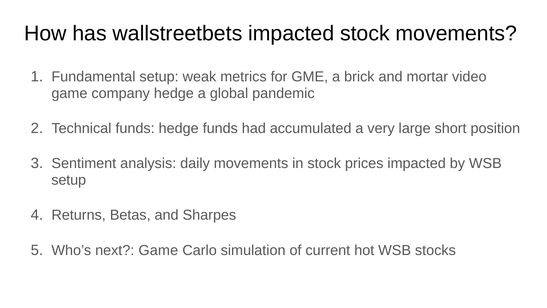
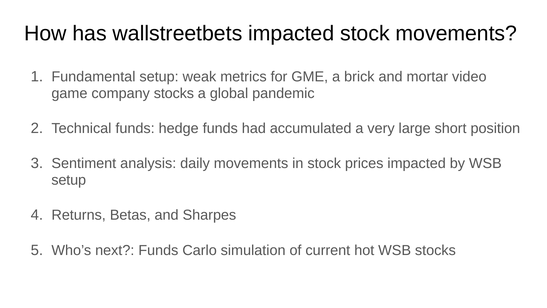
company hedge: hedge -> stocks (174, 93)
next Game: Game -> Funds (158, 250)
